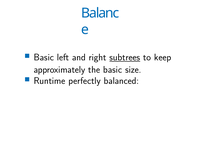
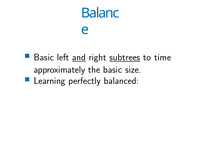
and underline: none -> present (79, 57)
keep: keep -> time (163, 57)
Runtime: Runtime -> Learning (49, 81)
